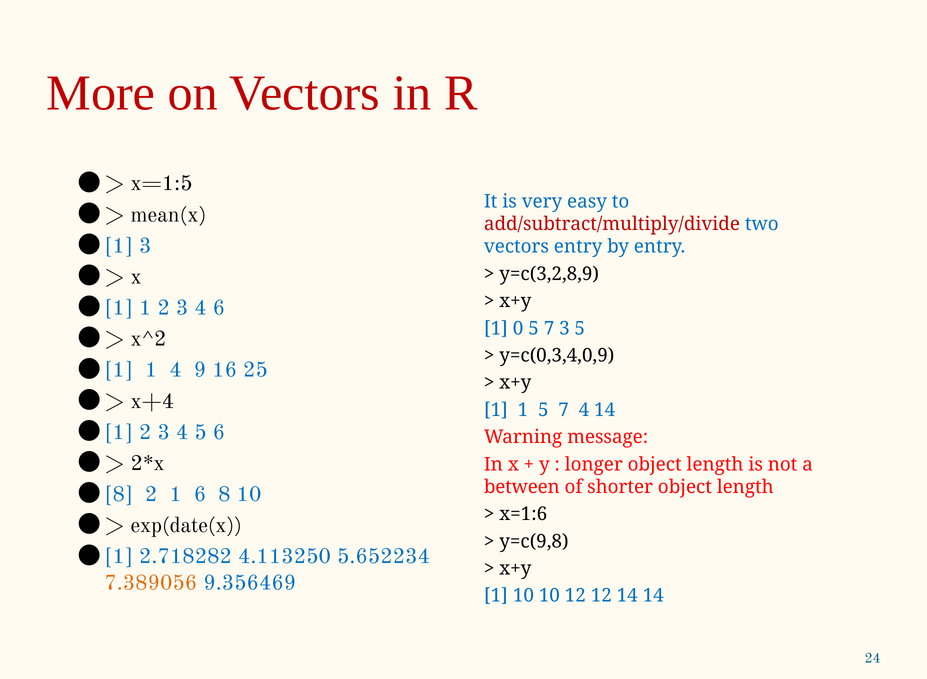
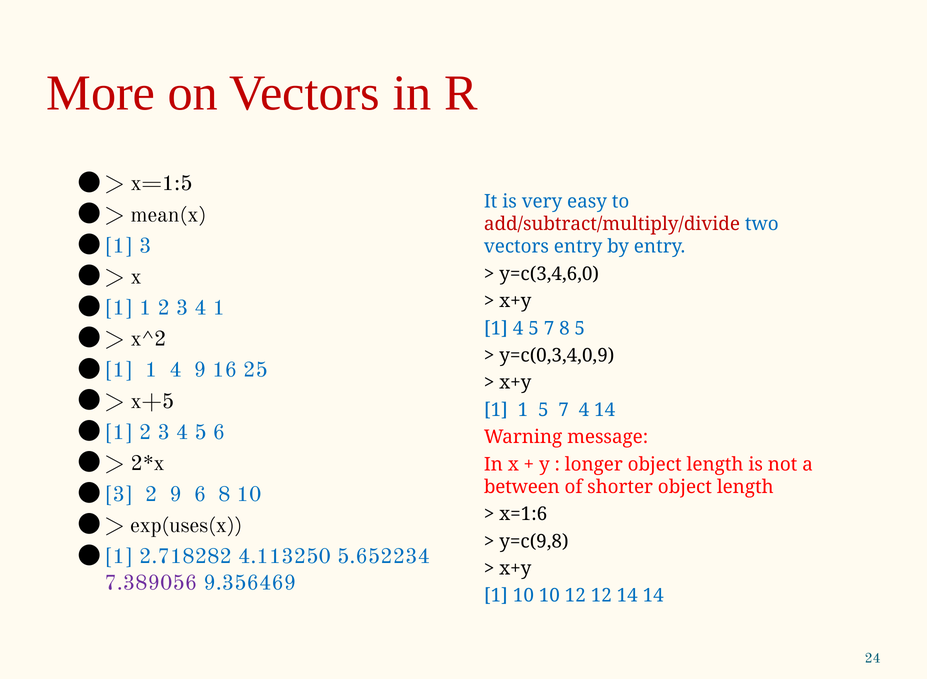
y=c(3,2,8,9: y=c(3,2,8,9 -> y=c(3,4,6,0 (549, 274)
4 6: 6 -> 1 (219, 308)
0: 0 -> 4 (518, 328)
7 3: 3 -> 8 (564, 328)
x+4: x+4 -> x+5 (152, 401)
8: 8 -> 3 (119, 494)
2 1: 1 -> 9 (176, 494)
exp(date(x: exp(date(x -> exp(uses(x (186, 525)
7.389056 colour: orange -> purple (151, 583)
